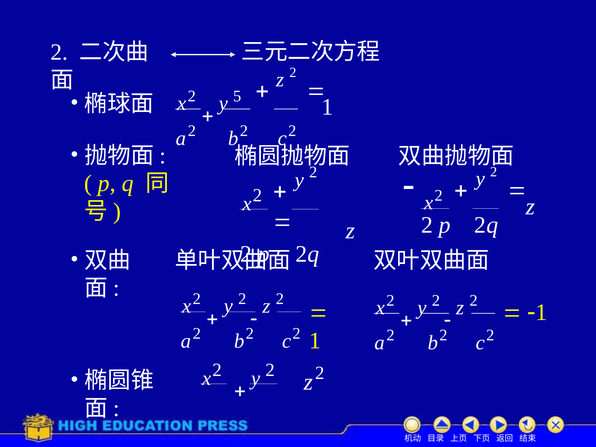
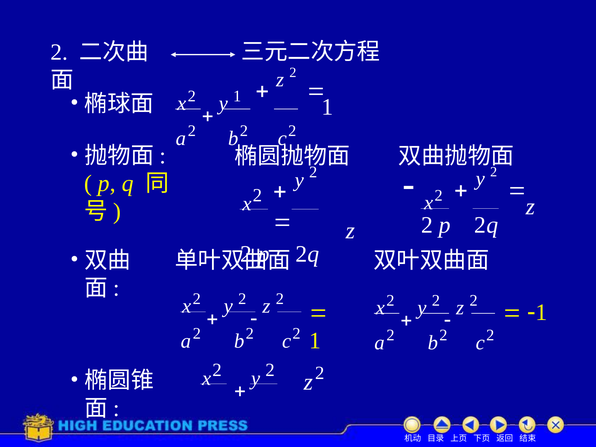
y 5: 5 -> 1 (237, 96)
